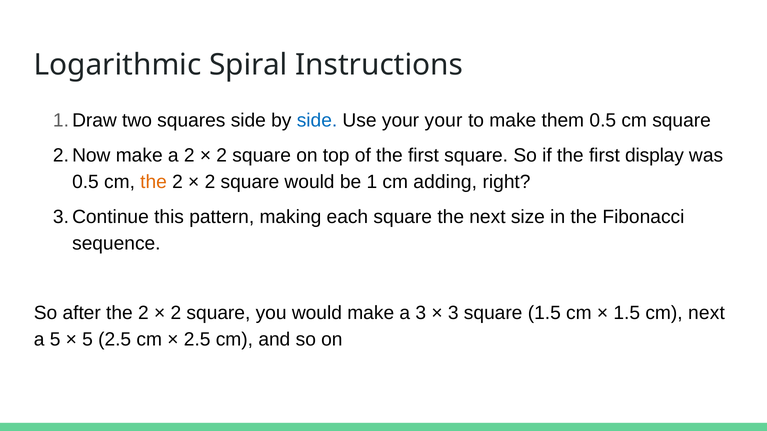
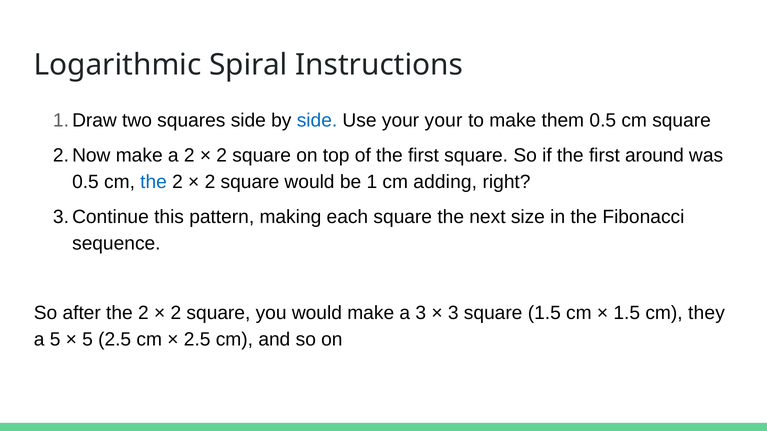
display: display -> around (654, 156)
the colour: orange -> blue (154, 182)
cm next: next -> they (706, 313)
